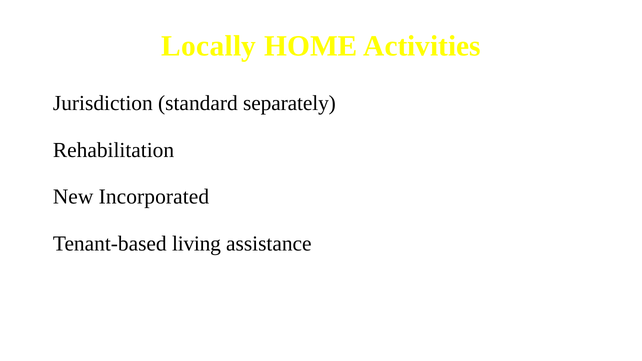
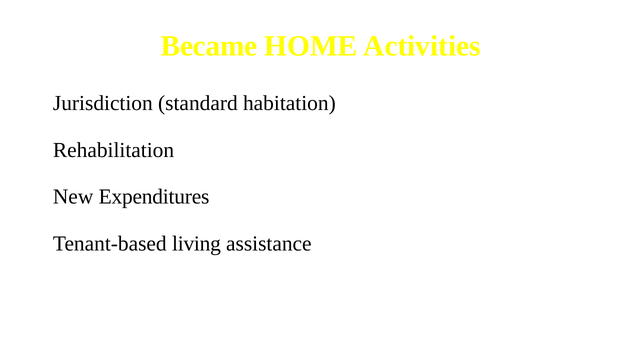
Locally: Locally -> Became (209, 46)
separately: separately -> habitation (289, 103)
Incorporated: Incorporated -> Expenditures (154, 197)
